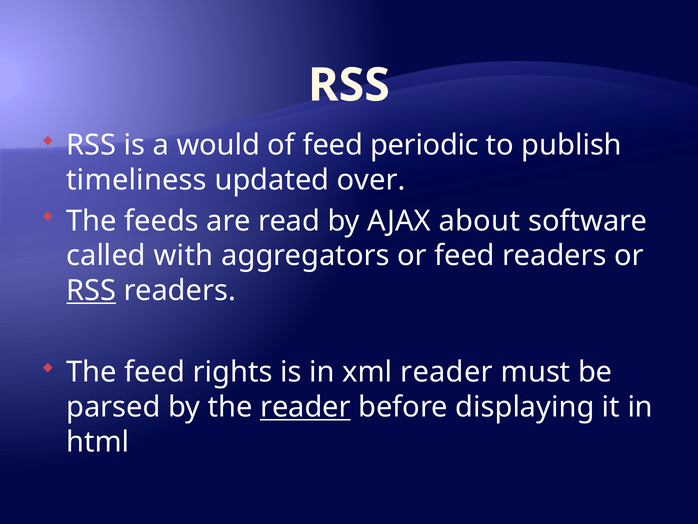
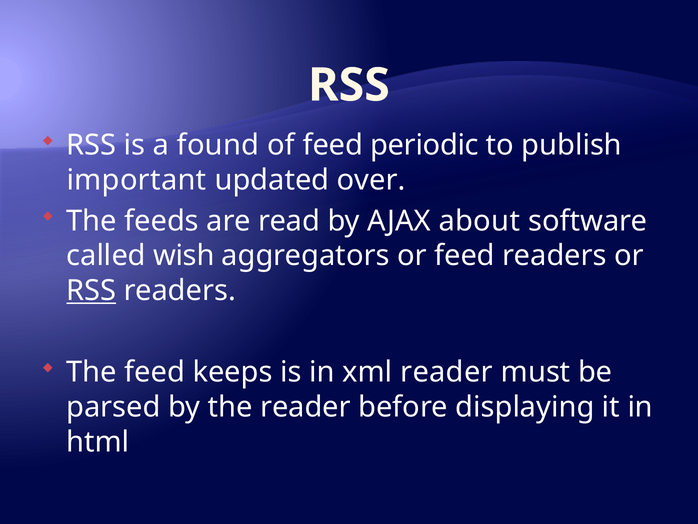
would: would -> found (218, 145)
timeliness: timeliness -> important (137, 180)
with: with -> wish (184, 256)
rights: rights -> keeps (233, 372)
reader underline: present -> none (305, 407)
